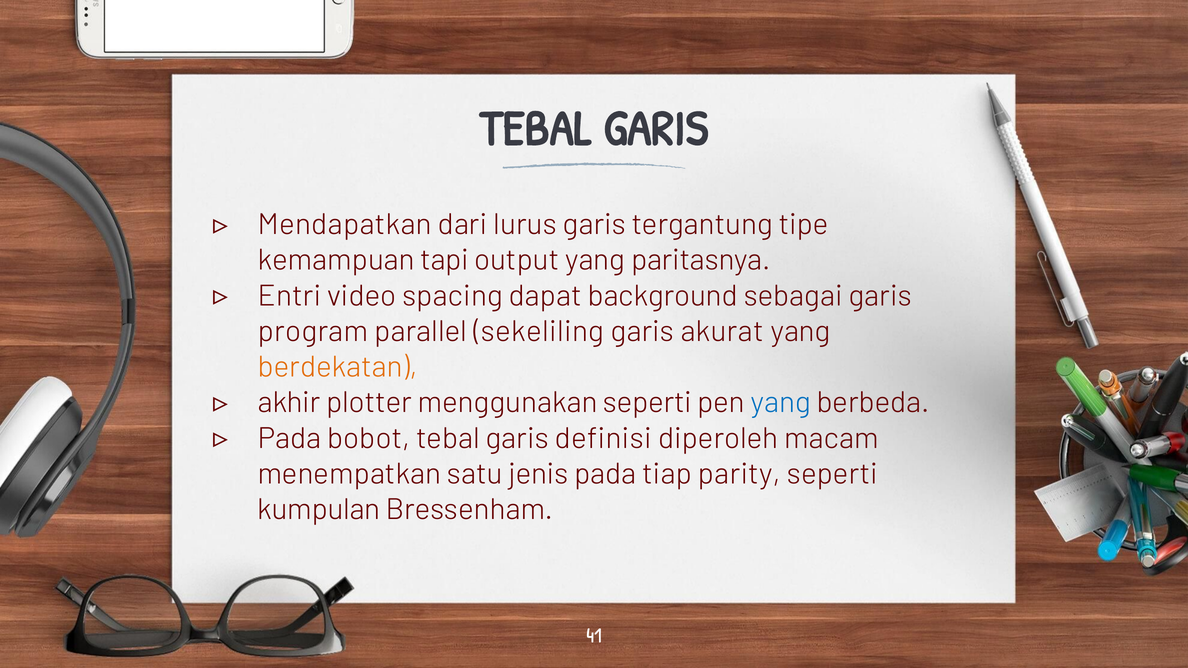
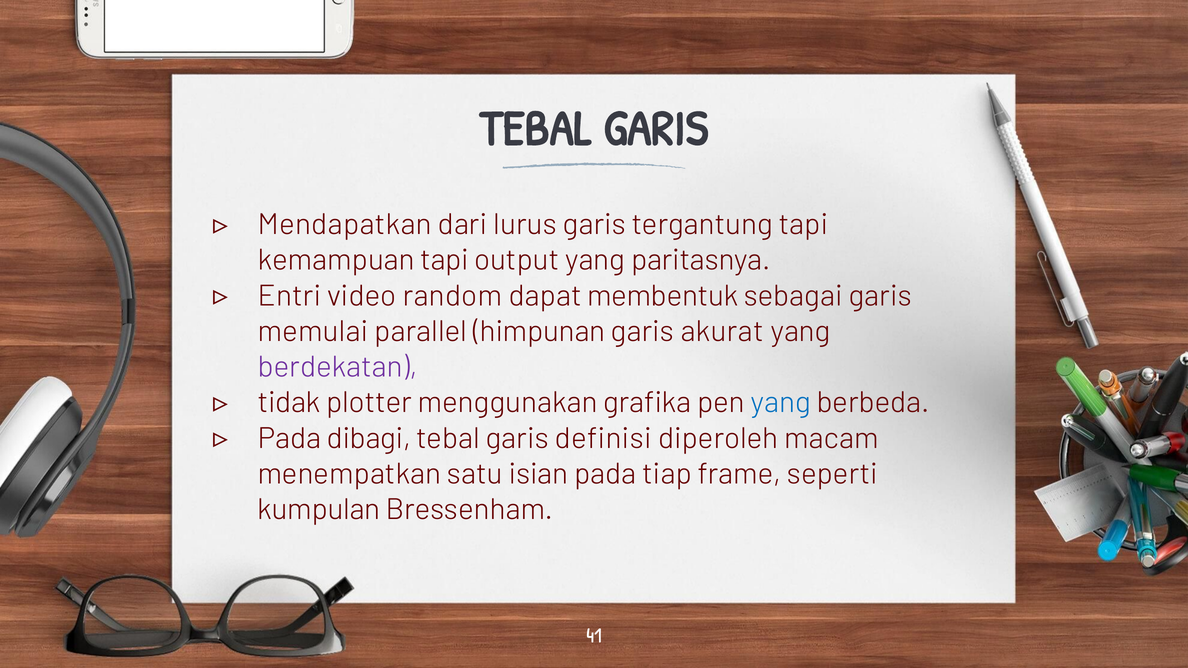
tergantung tipe: tipe -> tapi (804, 225)
spacing: spacing -> random (452, 296)
background: background -> membentuk (663, 296)
program: program -> memulai (313, 331)
sekeliling: sekeliling -> himpunan (539, 331)
berdekatan colour: orange -> purple (338, 367)
akhir: akhir -> tidak (289, 403)
menggunakan seperti: seperti -> grafika (647, 403)
bobot: bobot -> dibagi (369, 438)
jenis: jenis -> isian (538, 474)
parity: parity -> frame (739, 474)
